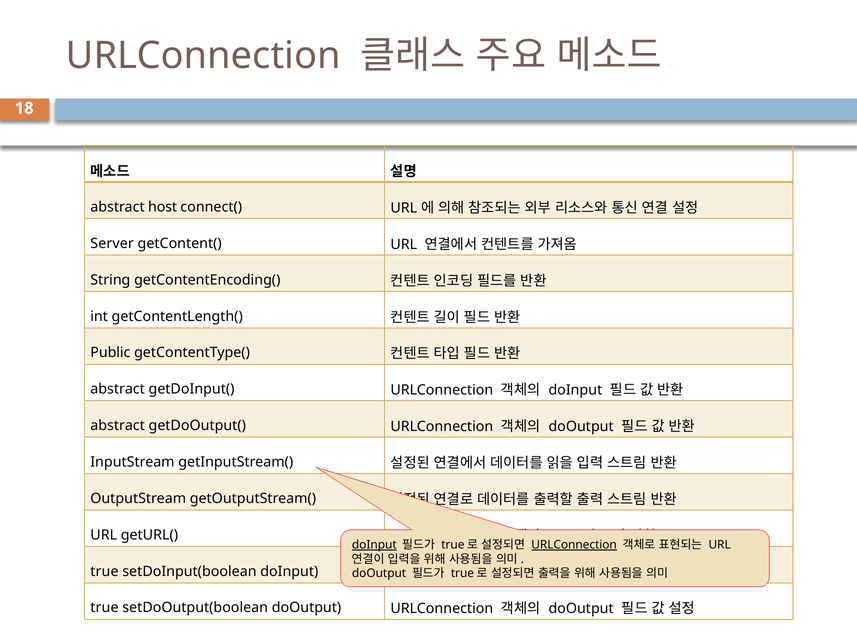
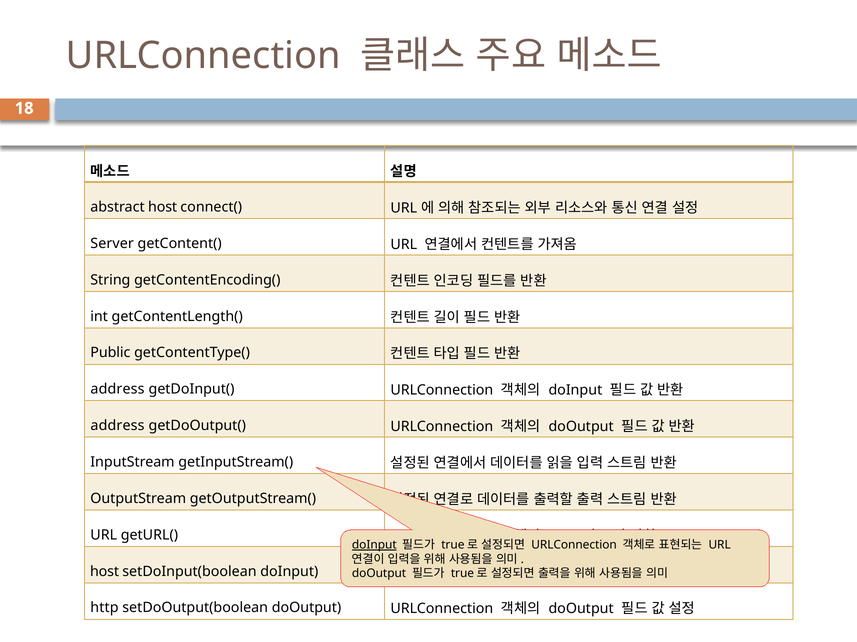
abstract: abstract -> address (118, 390)
abstract: abstract -> address (118, 426)
URLConnection underline: present -> none (574, 546)
true: true -> host (105, 572)
true: true -> http (104, 608)
